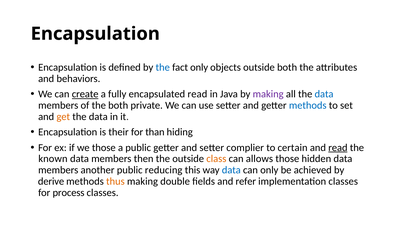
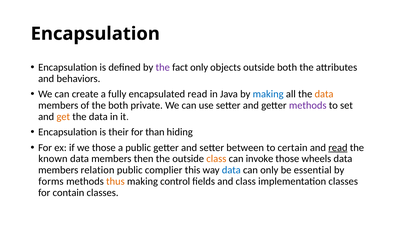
the colour: blue -> purple (163, 67)
create underline: present -> none (85, 94)
making colour: purple -> blue (268, 94)
data colour: blue -> orange (324, 94)
methods colour: blue -> purple (308, 105)
complier: complier -> between (245, 148)
allows: allows -> invoke (260, 159)
hidden: hidden -> wheels (316, 159)
another: another -> relation (98, 170)
reducing: reducing -> complier (164, 170)
achieved: achieved -> essential (313, 170)
derive: derive -> forms (51, 182)
double: double -> control (175, 182)
and refer: refer -> class (246, 182)
process: process -> contain (68, 193)
